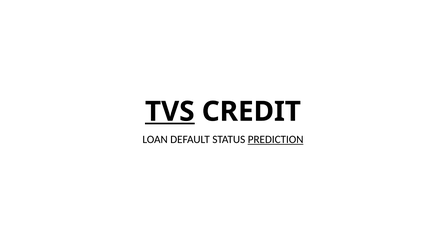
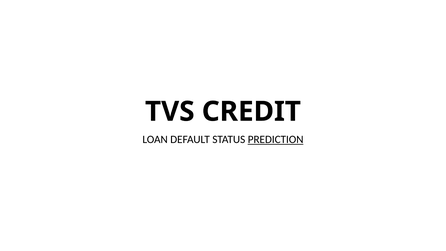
TVS underline: present -> none (170, 111)
